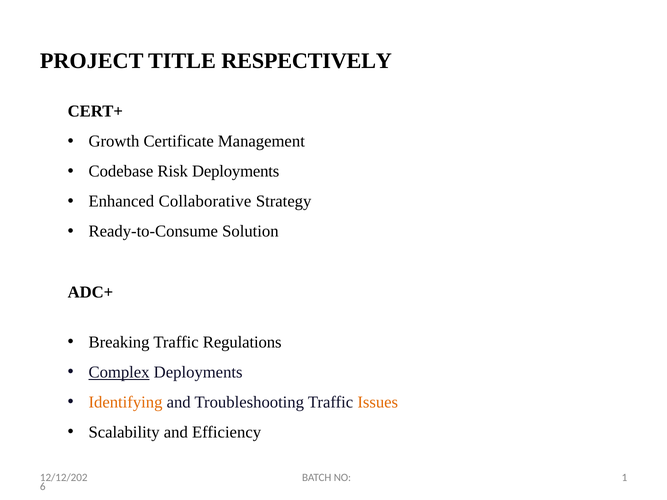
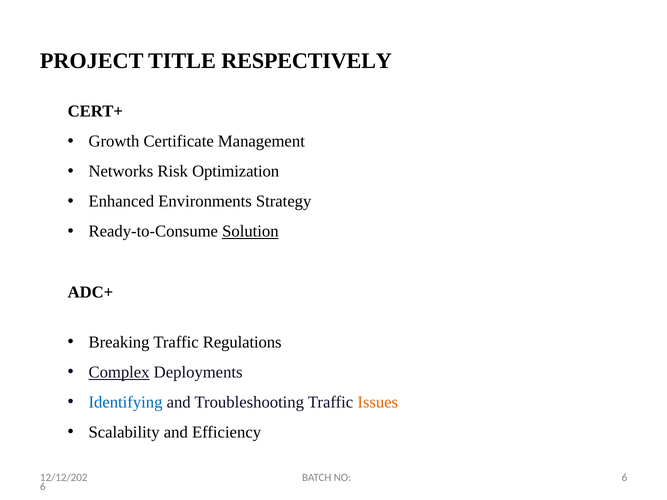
Codebase: Codebase -> Networks (121, 172)
Risk Deployments: Deployments -> Optimization (236, 172)
Collaborative: Collaborative -> Environments (205, 202)
Solution underline: none -> present (250, 232)
Identifying colour: orange -> blue (126, 402)
NO 1: 1 -> 6 (624, 478)
